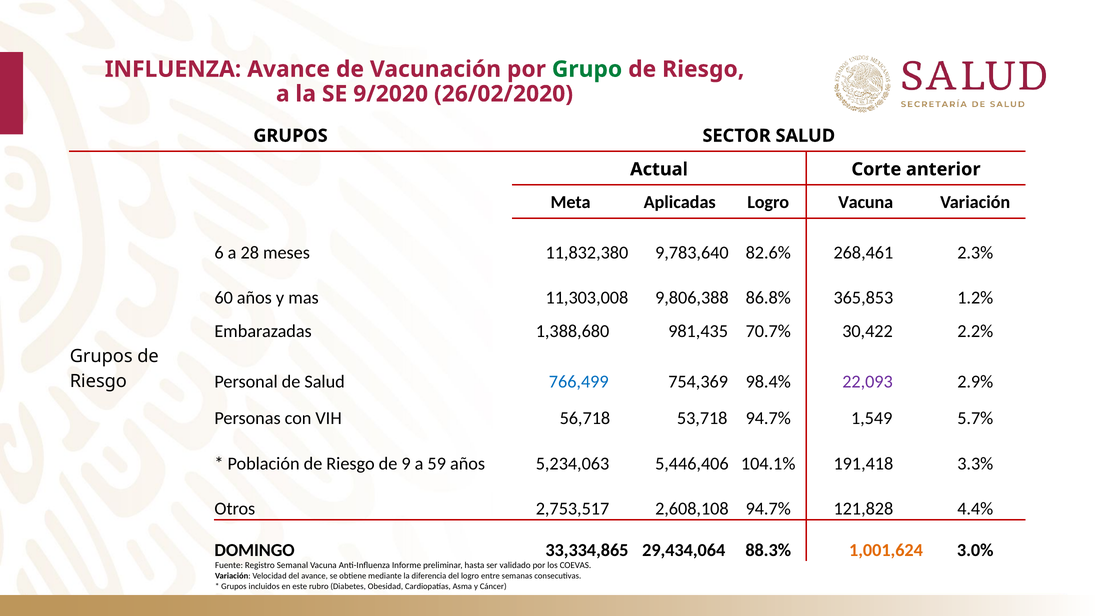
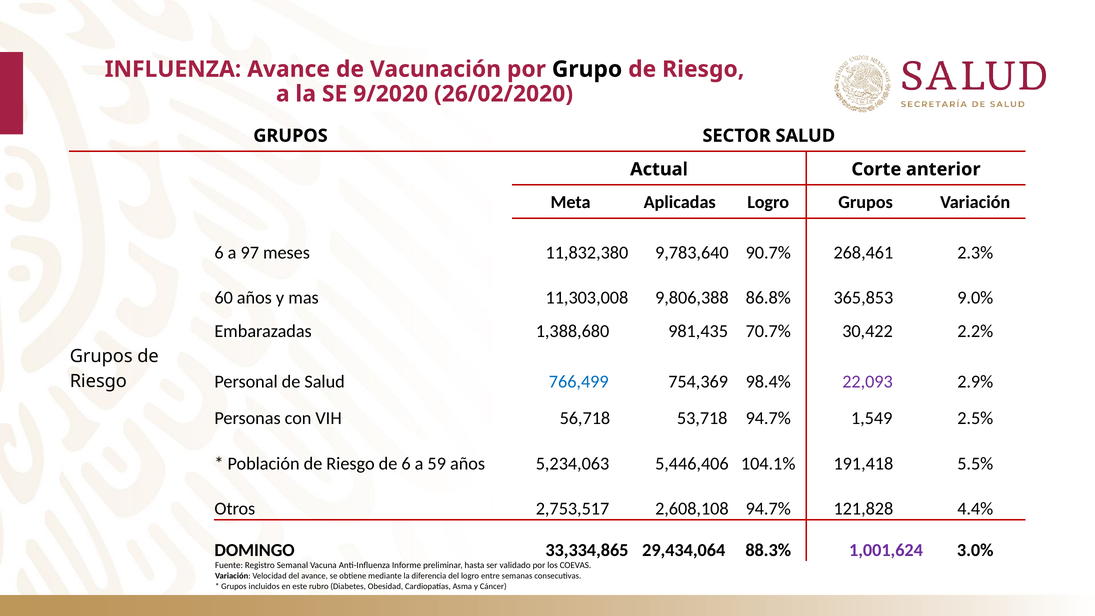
Grupo colour: green -> black (587, 69)
Logro Vacuna: Vacuna -> Grupos (866, 202)
28: 28 -> 97 (250, 253)
82.6%: 82.6% -> 90.7% (768, 253)
1.2%: 1.2% -> 9.0% (975, 298)
5.7%: 5.7% -> 2.5% (975, 418)
de 9: 9 -> 6 (406, 464)
3.3%: 3.3% -> 5.5% (975, 464)
1,001,624 colour: orange -> purple (886, 550)
